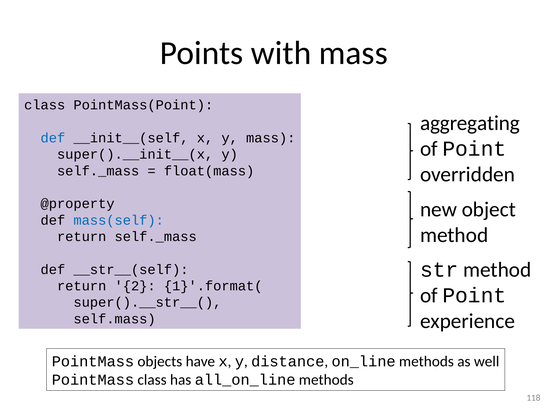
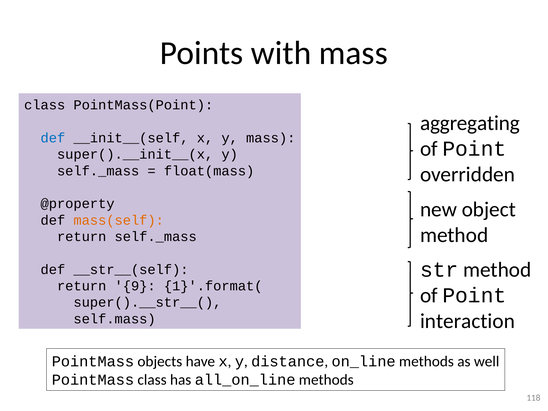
mass(self colour: blue -> orange (119, 220)
2: 2 -> 9 (135, 286)
experience: experience -> interaction (467, 321)
